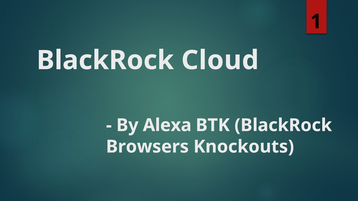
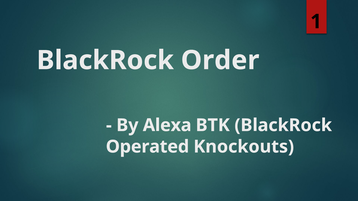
Cloud: Cloud -> Order (220, 60)
Browsers: Browsers -> Operated (147, 147)
